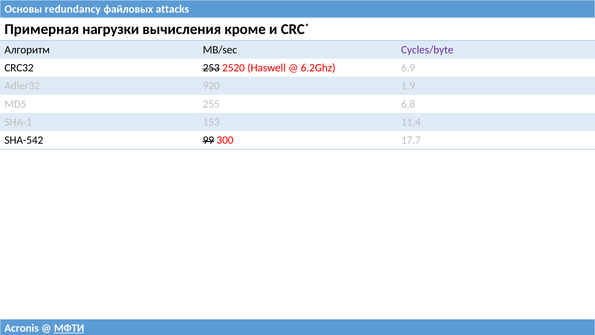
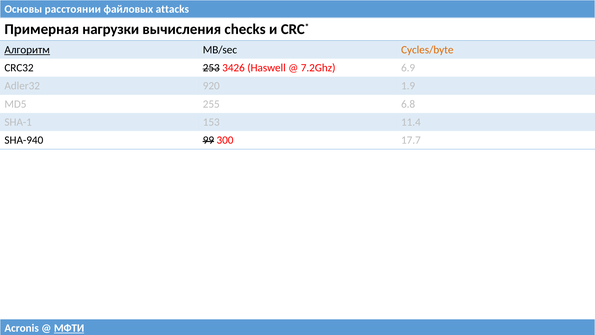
redundancy: redundancy -> расстоянии (73, 9)
кроме: кроме -> checks (245, 29)
Алгоритм underline: none -> present (27, 50)
Cycles/byte colour: purple -> orange (427, 50)
2520: 2520 -> 3426 (233, 68)
6.2Ghz: 6.2Ghz -> 7.2Ghz (318, 68)
SHA-542: SHA-542 -> SHA-940 (24, 140)
